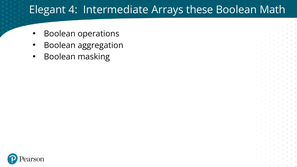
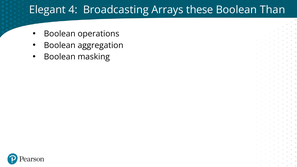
Intermediate: Intermediate -> Broadcasting (116, 10)
Math: Math -> Than (273, 10)
